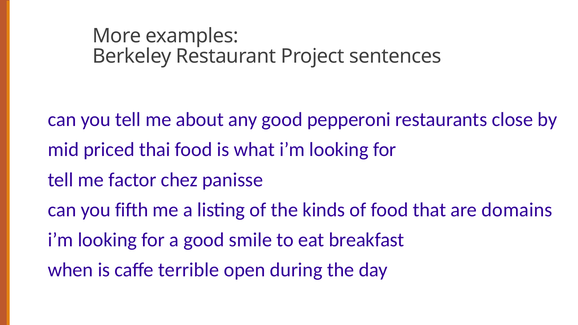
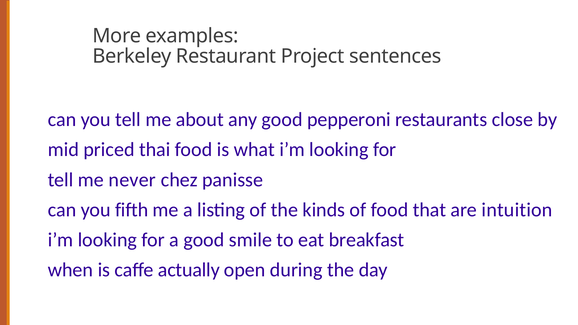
factor: factor -> never (132, 180)
domains: domains -> intuition (517, 210)
terrible: terrible -> actually (189, 270)
